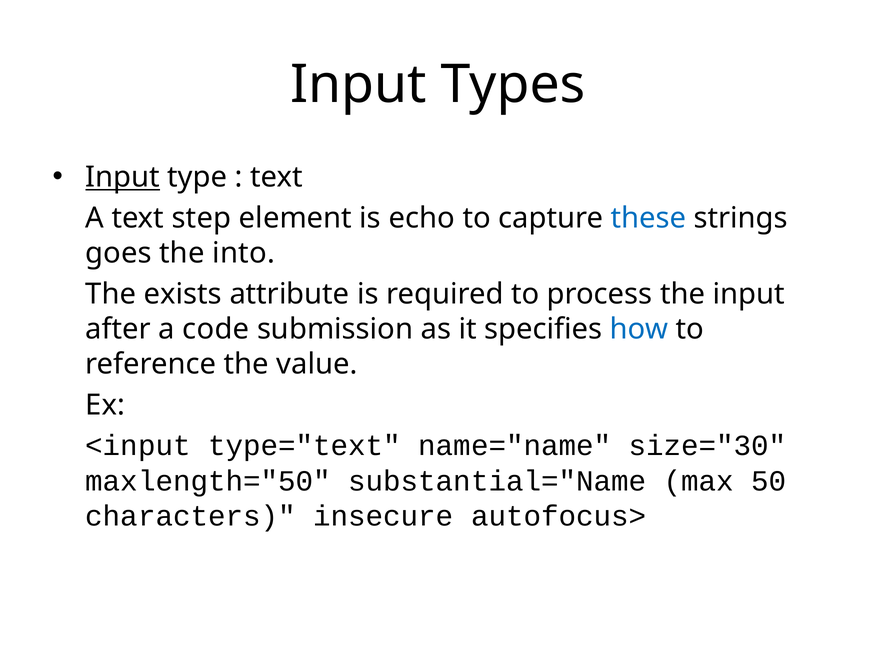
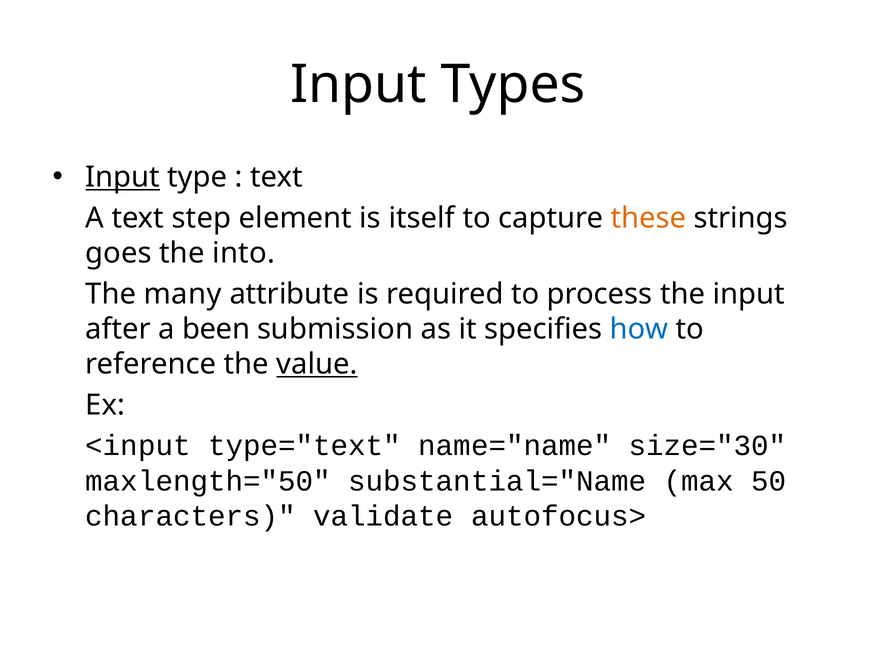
echo: echo -> itself (422, 218)
these colour: blue -> orange (648, 218)
exists: exists -> many (183, 294)
code: code -> been (216, 329)
value underline: none -> present (317, 364)
insecure: insecure -> validate (383, 516)
